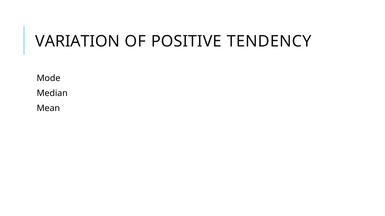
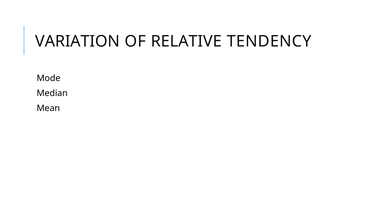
POSITIVE: POSITIVE -> RELATIVE (186, 41)
